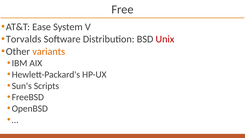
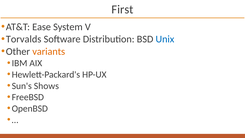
Free: Free -> First (122, 10)
Unix colour: red -> blue (165, 39)
Scripts: Scripts -> Shows (46, 86)
